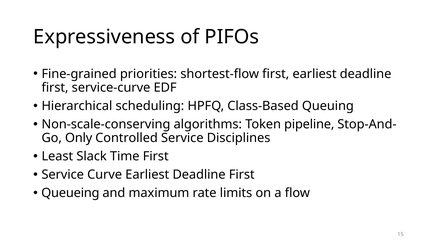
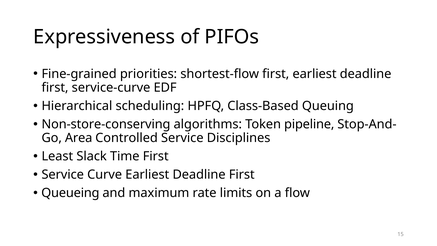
Non-scale-conserving: Non-scale-conserving -> Non-store-conserving (106, 124)
Only: Only -> Area (79, 138)
